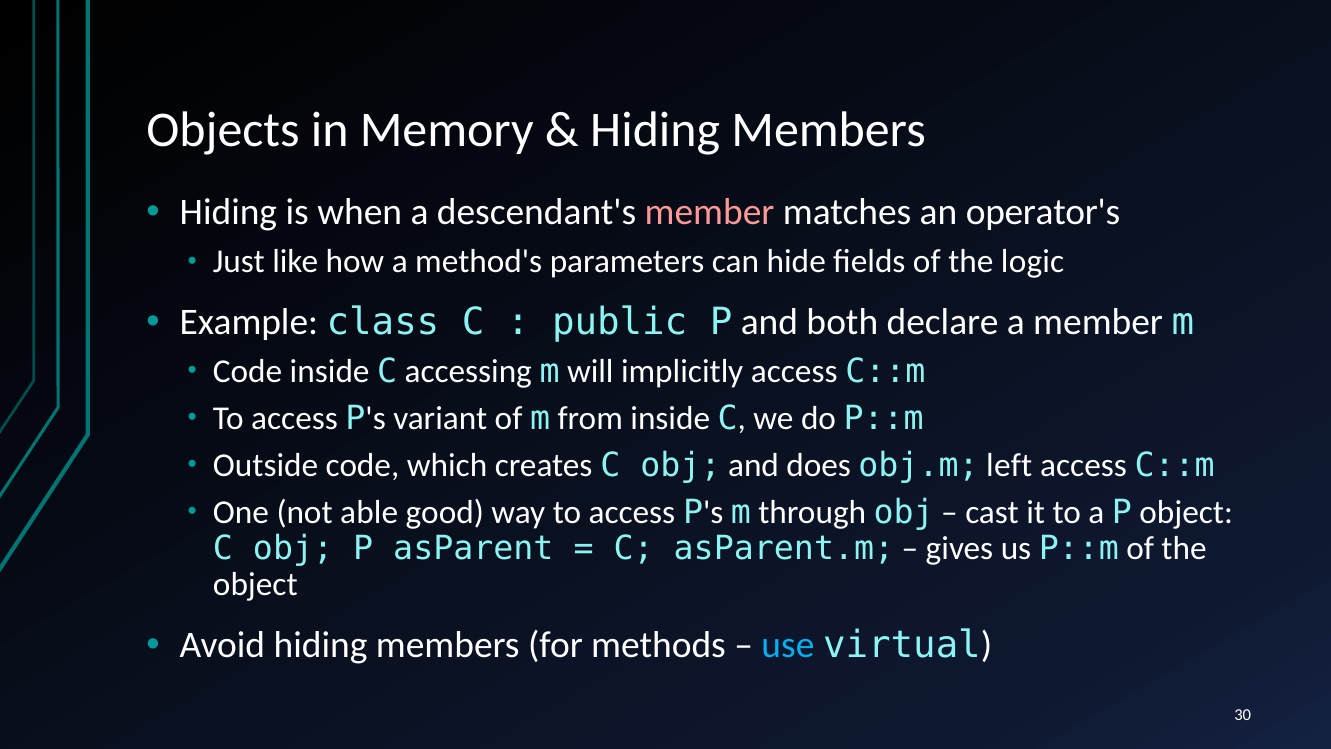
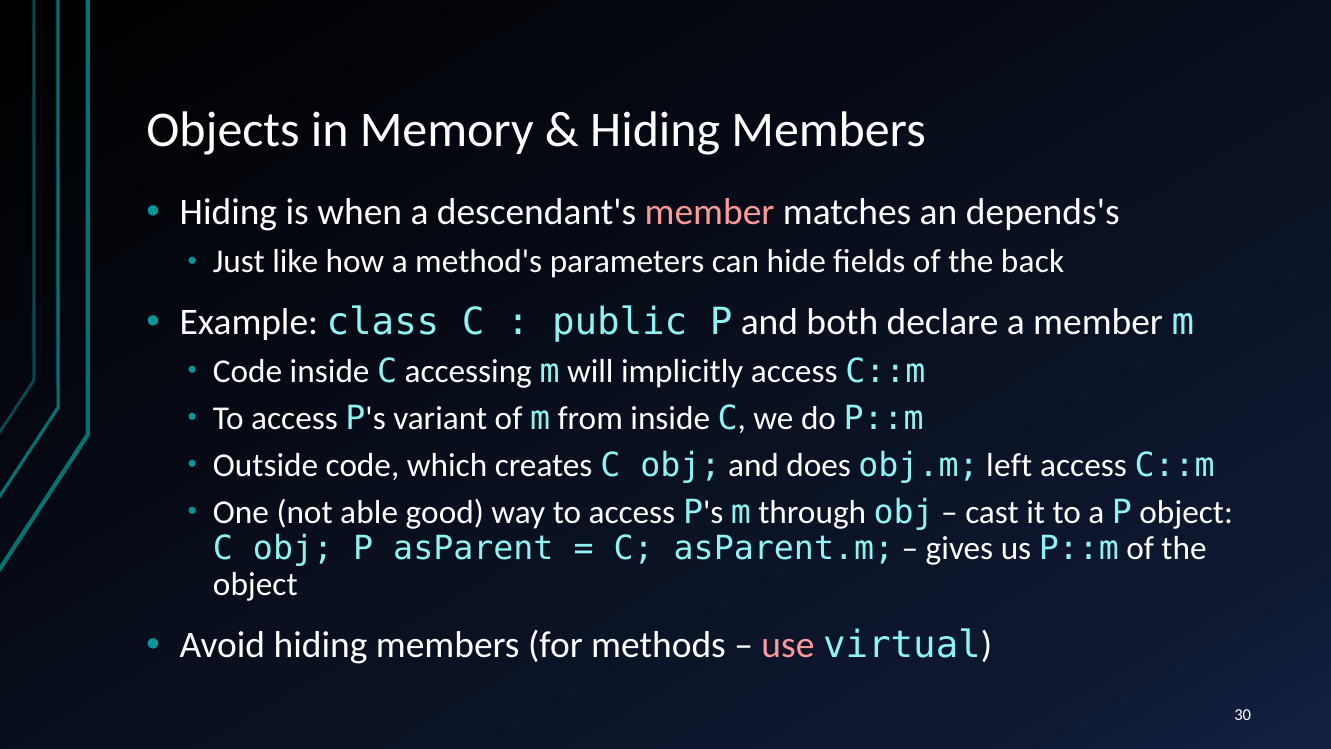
operator's: operator's -> depends's (1043, 212)
logic: logic -> back (1033, 262)
use colour: light blue -> pink (788, 645)
